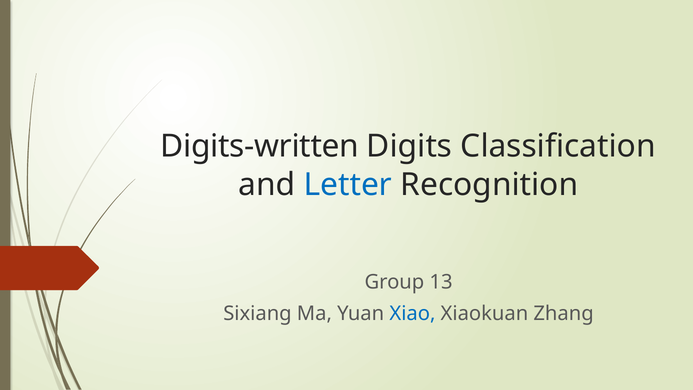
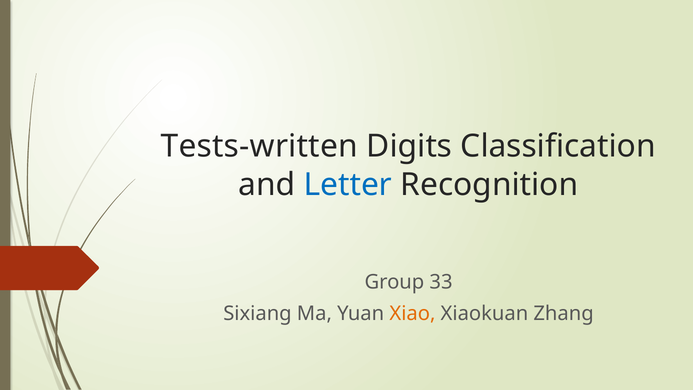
Digits-written: Digits-written -> Tests-written (259, 146)
13: 13 -> 33 (441, 282)
Xiao colour: blue -> orange (412, 313)
